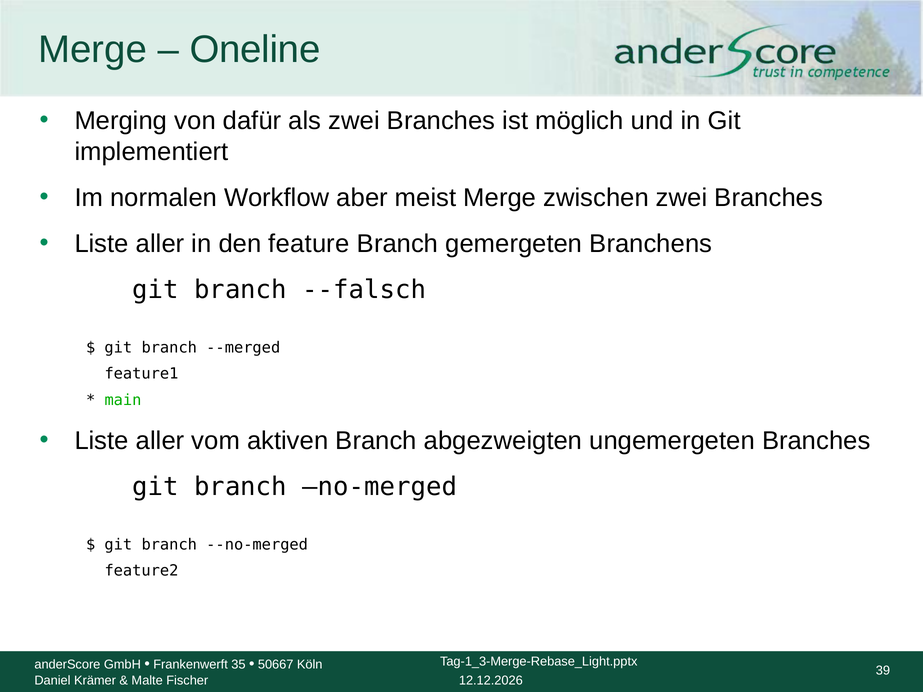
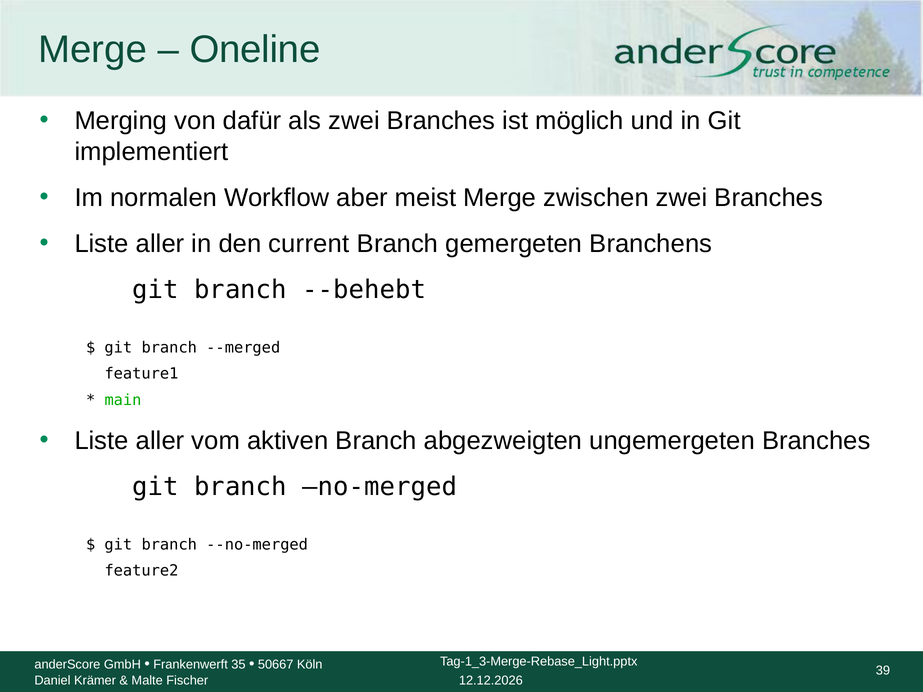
feature: feature -> current (309, 244)
--falsch: --falsch -> --behebt (364, 290)
